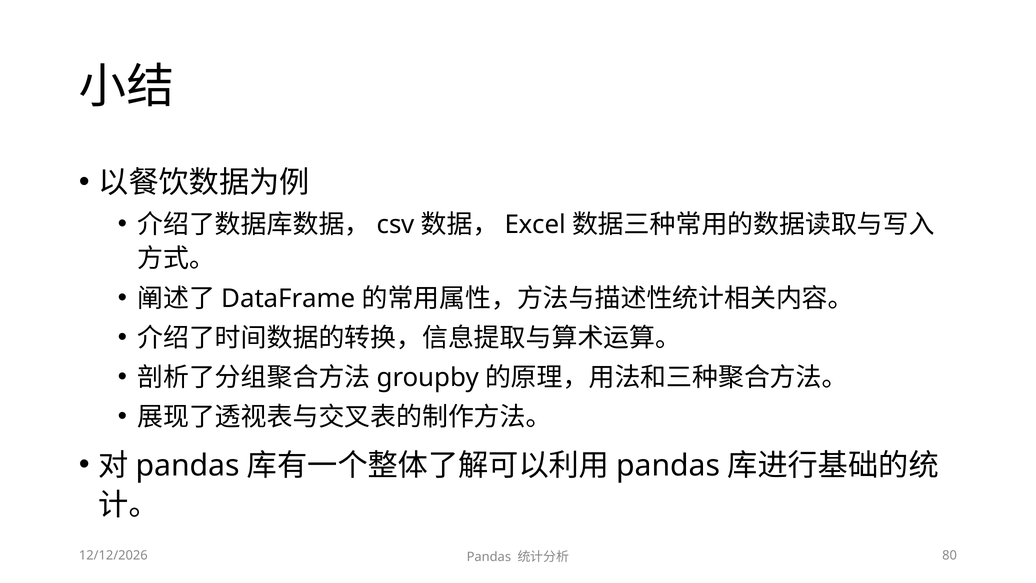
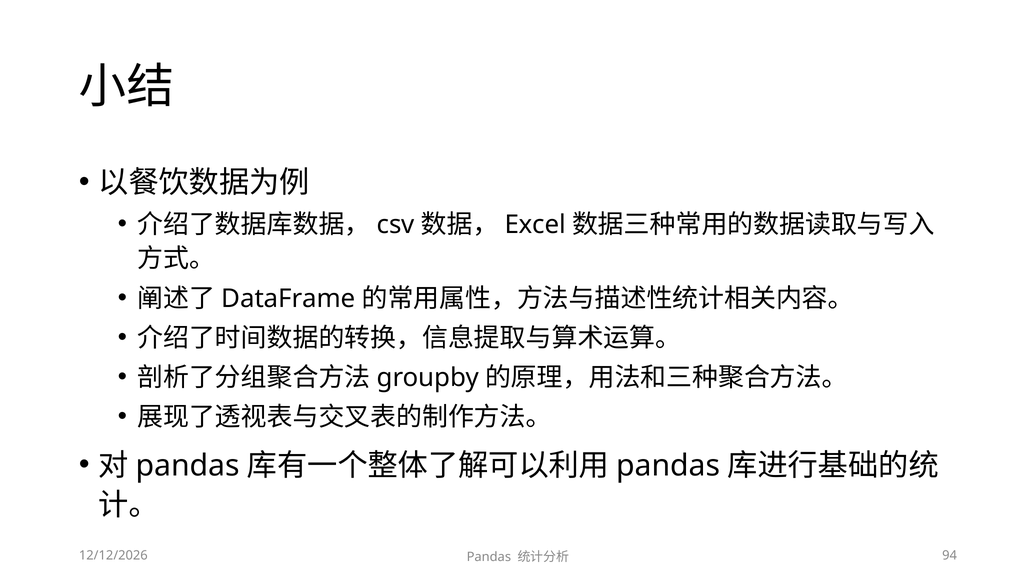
80: 80 -> 94 (950, 555)
